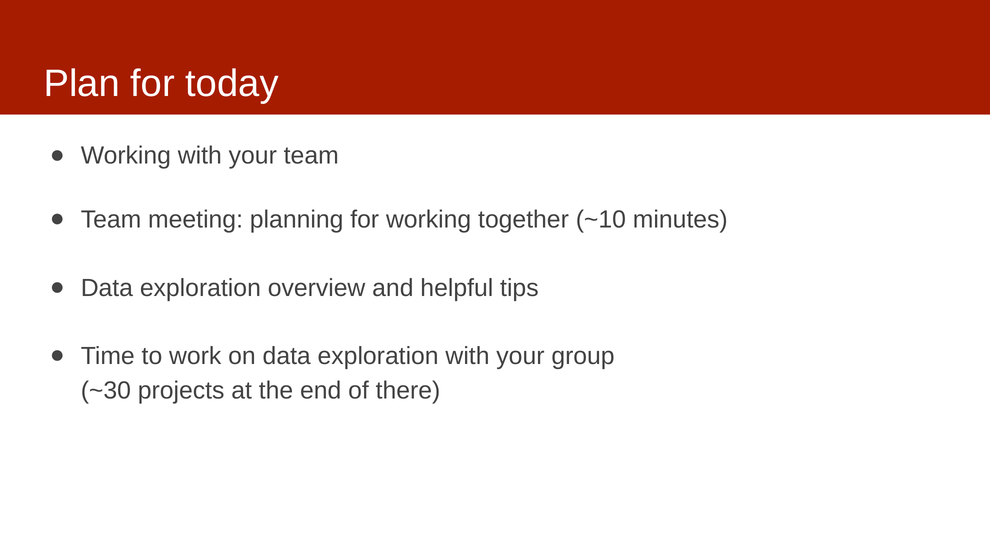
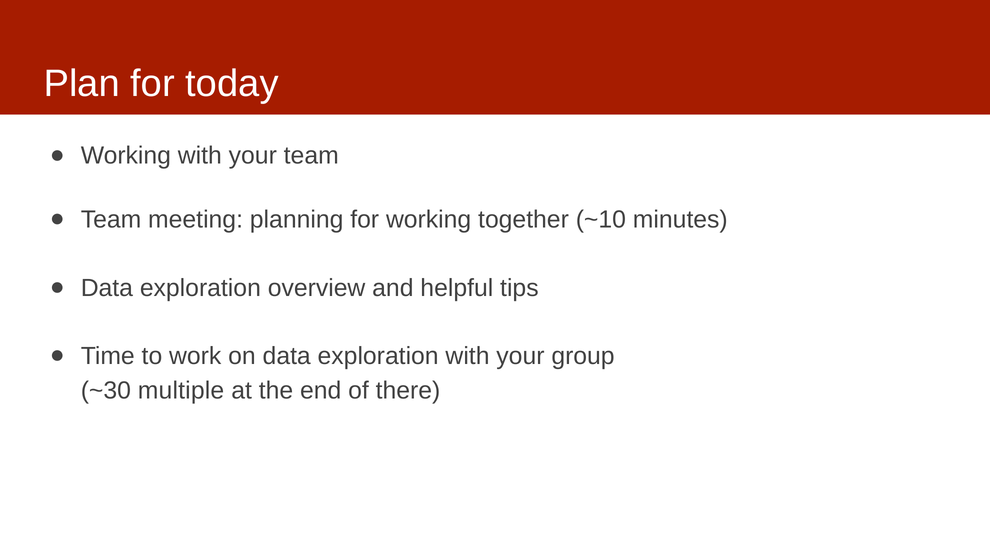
projects: projects -> multiple (181, 390)
